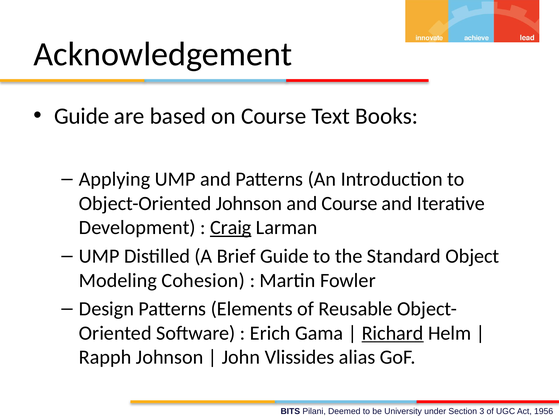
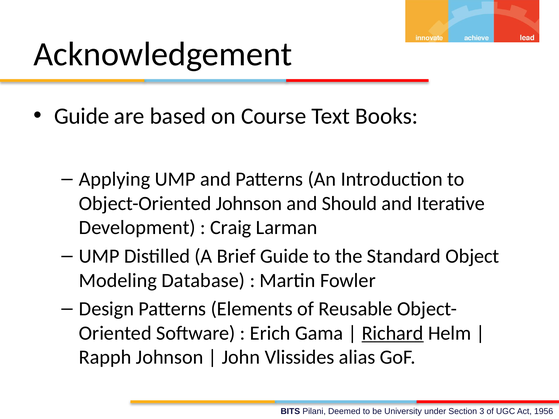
and Course: Course -> Should (349, 204)
Craig underline: present -> none (231, 228)
Cohesion: Cohesion -> Database (203, 281)
